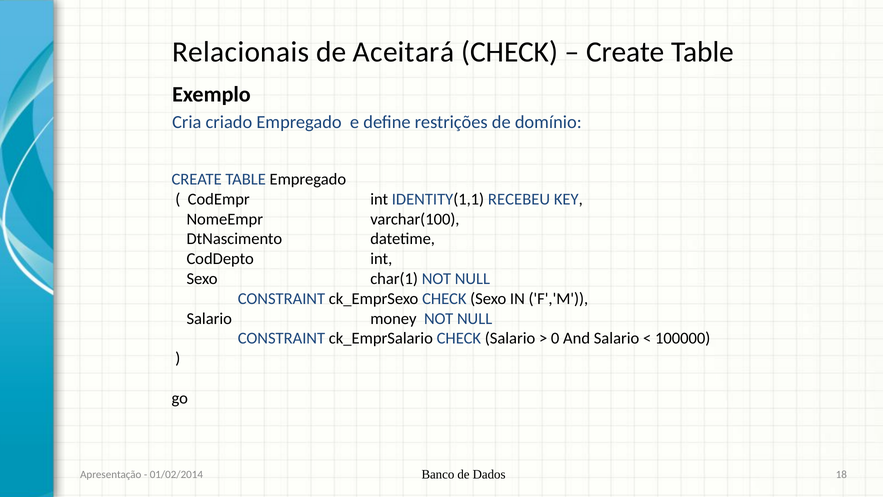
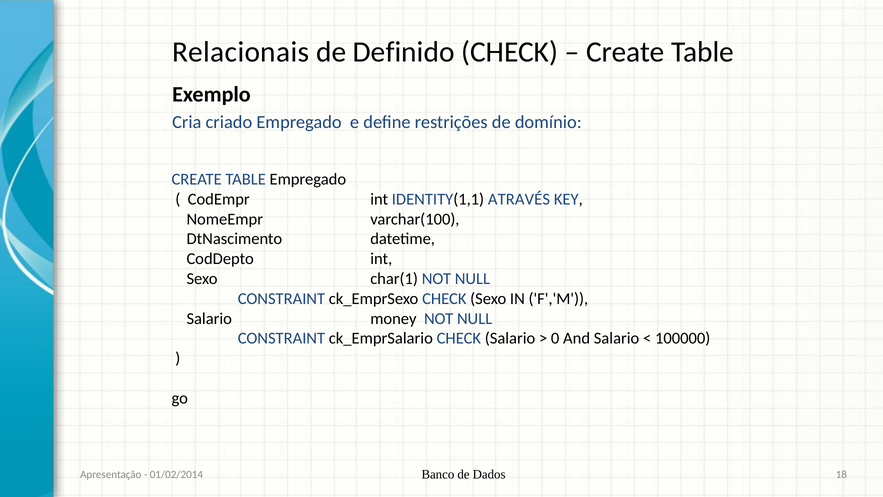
Aceitará: Aceitará -> Definido (404, 52)
RECEBEU: RECEBEU -> ATRAVÉS (519, 199)
